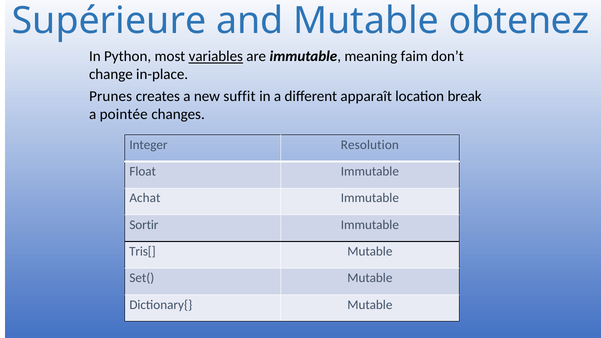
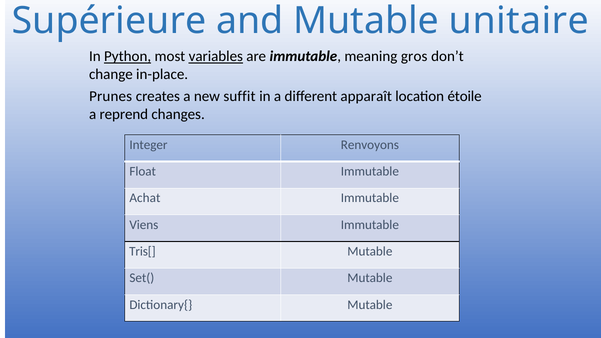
obtenez: obtenez -> unitaire (519, 21)
Python underline: none -> present (128, 56)
faim: faim -> gros (414, 56)
break: break -> étoile (465, 96)
pointée: pointée -> reprend (124, 114)
Resolution: Resolution -> Renvoyons (370, 145)
Sortir: Sortir -> Viens (144, 225)
